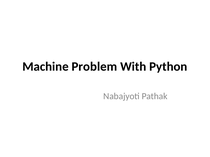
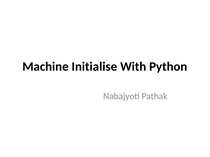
Problem: Problem -> Initialise (94, 67)
